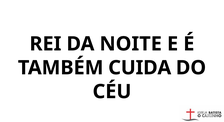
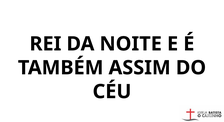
CUIDA: CUIDA -> ASSIM (140, 68)
